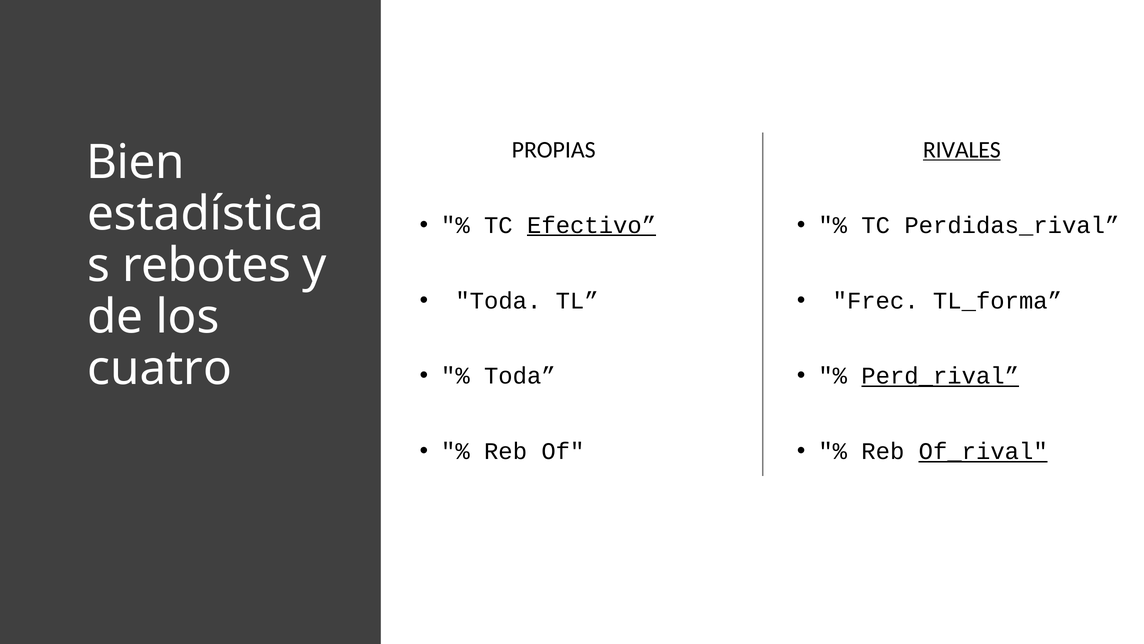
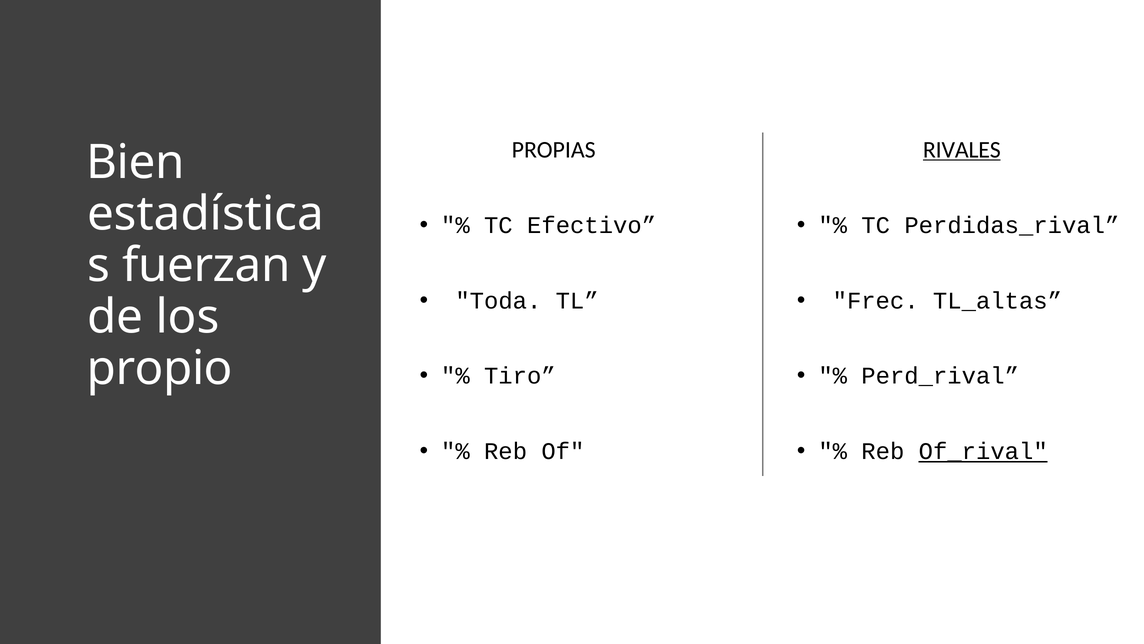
Efectivo underline: present -> none (592, 225)
rebotes: rebotes -> fuerzan (206, 265)
TL_forma: TL_forma -> TL_altas (997, 300)
cuatro: cuatro -> propio (160, 368)
Toda: Toda -> Tiro (520, 376)
Perd_rival underline: present -> none (940, 376)
